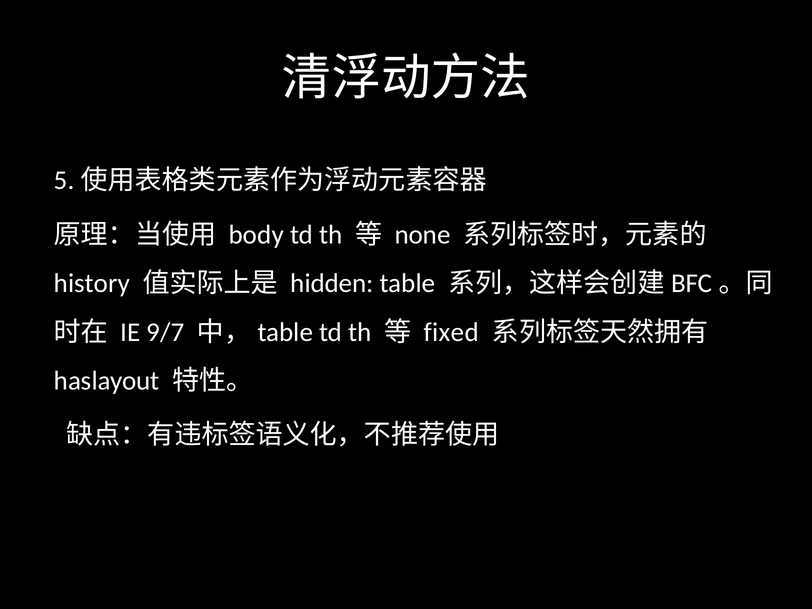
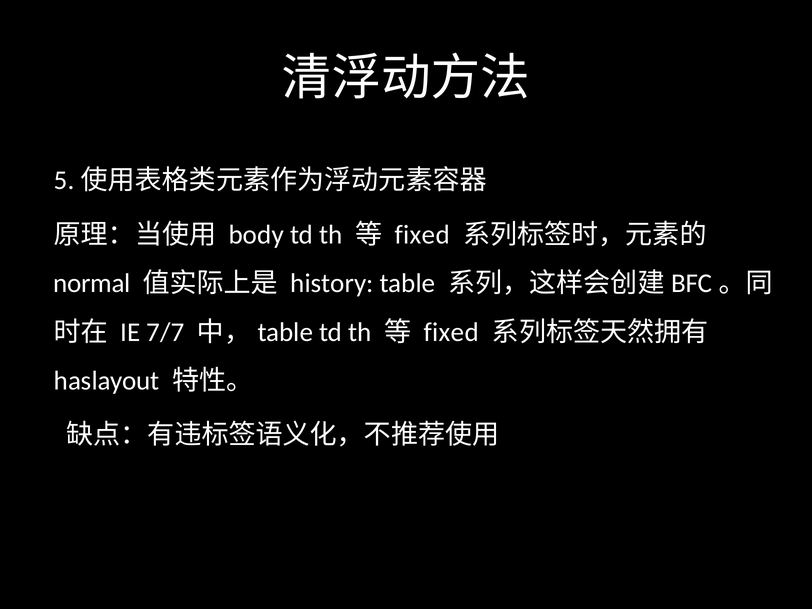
none: none -> fixed (422, 235)
history: history -> normal (92, 283)
hidden: hidden -> history (332, 283)
9/7: 9/7 -> 7/7 (165, 332)
